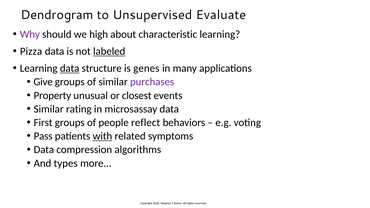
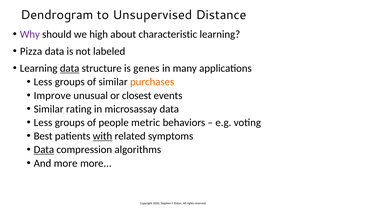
Evaluate: Evaluate -> Distance (221, 15)
labeled underline: present -> none (109, 51)
Give: Give -> Less (43, 82)
purchases colour: purple -> orange (152, 82)
Property: Property -> Improve (52, 96)
First: First -> Less (43, 123)
reflect: reflect -> metric (146, 123)
Pass: Pass -> Best (43, 136)
Data underline: none -> present (44, 150)
And types: types -> more (66, 163)
